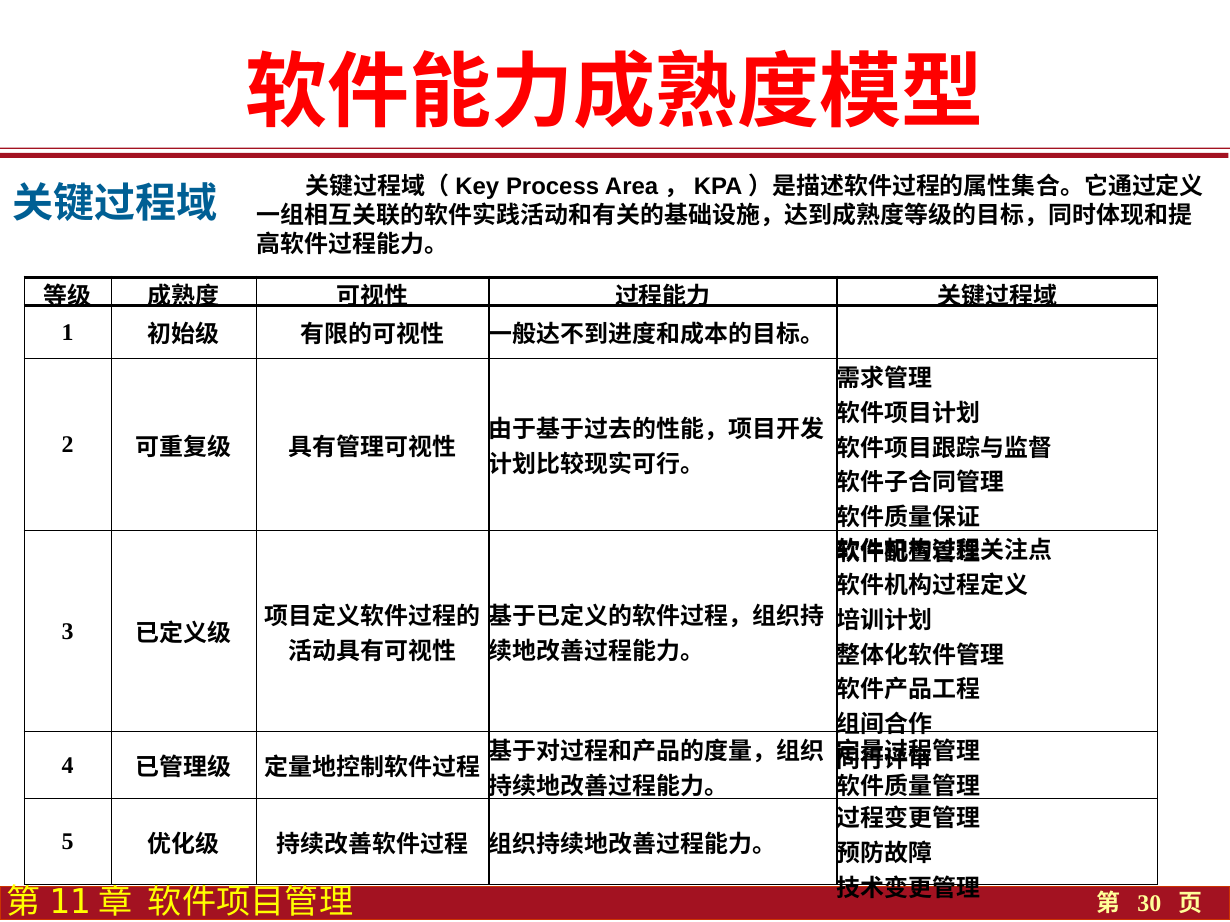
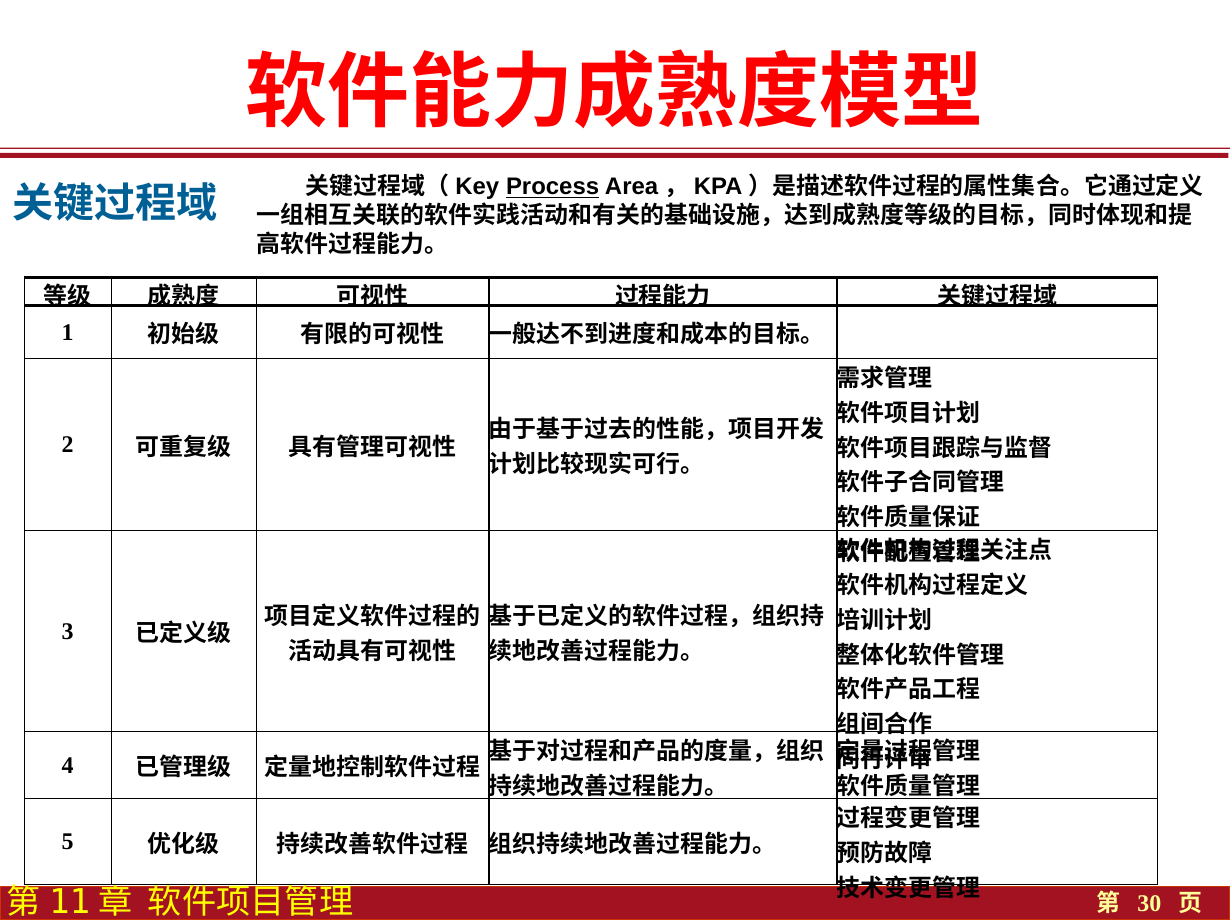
Process underline: none -> present (553, 187)
